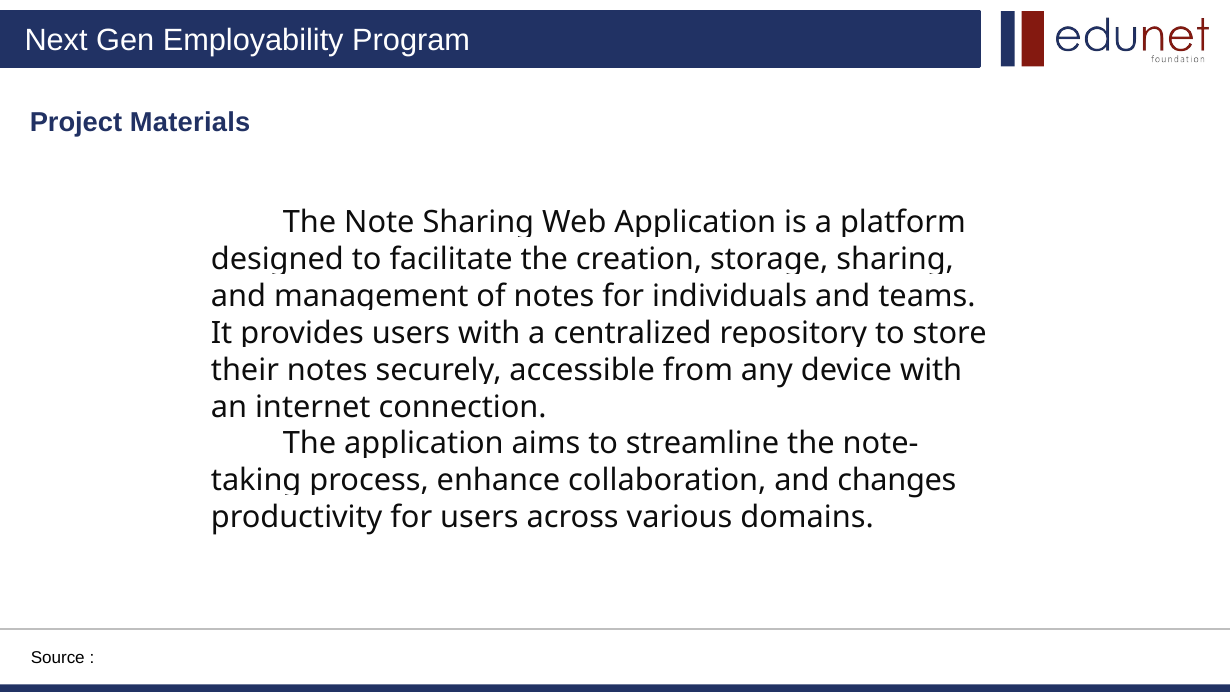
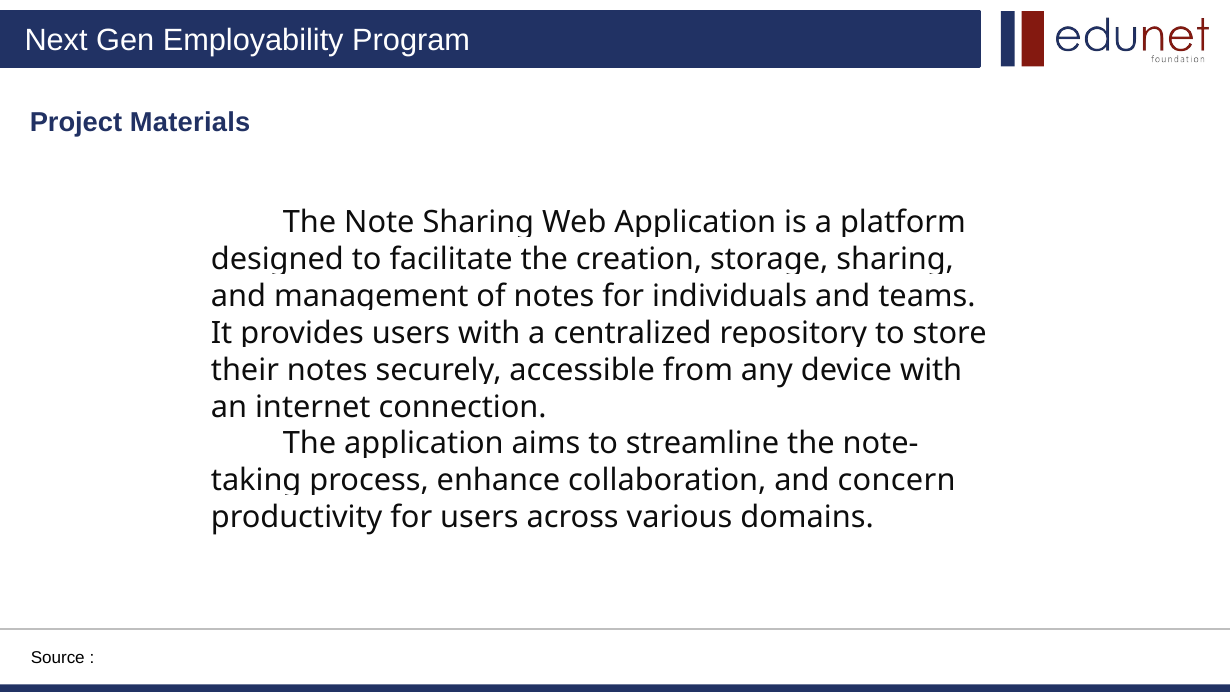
changes: changes -> concern (897, 481)
